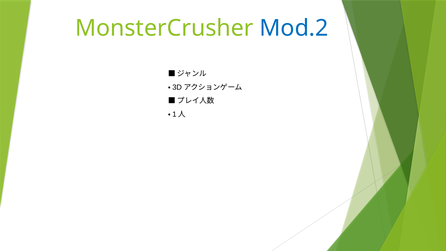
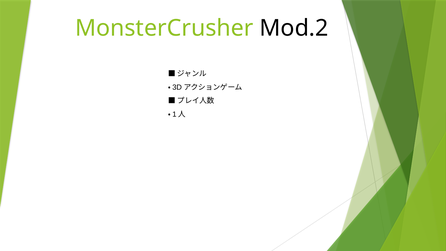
Mod.2 colour: blue -> black (294, 28)
